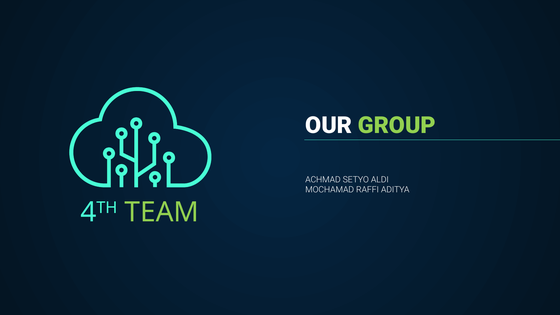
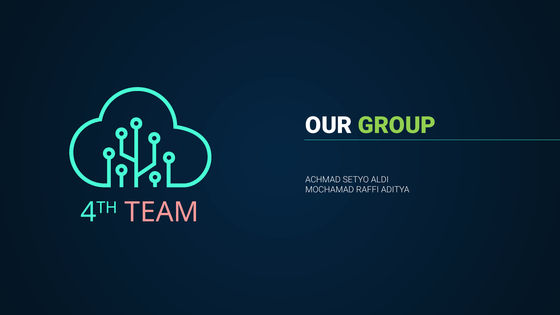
TEAM colour: light green -> pink (162, 212)
